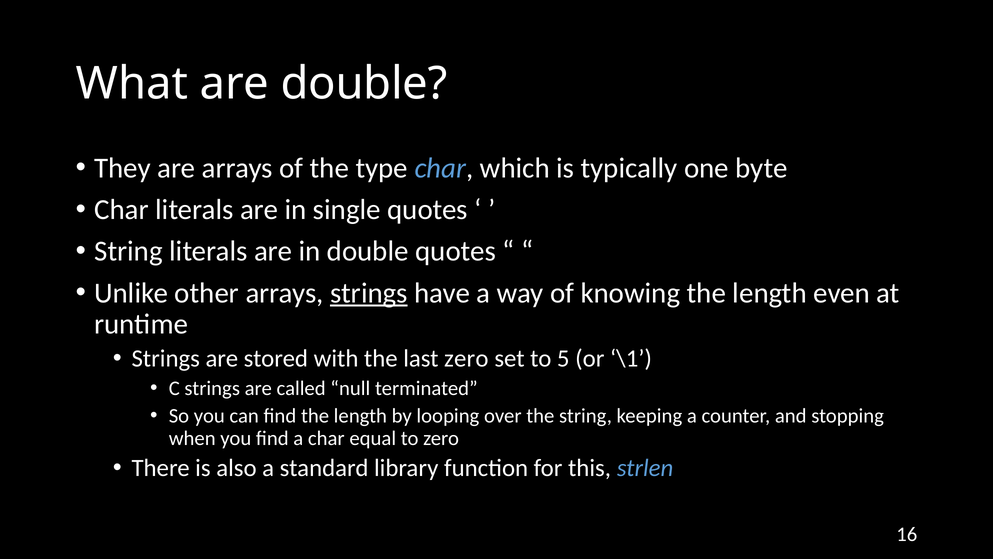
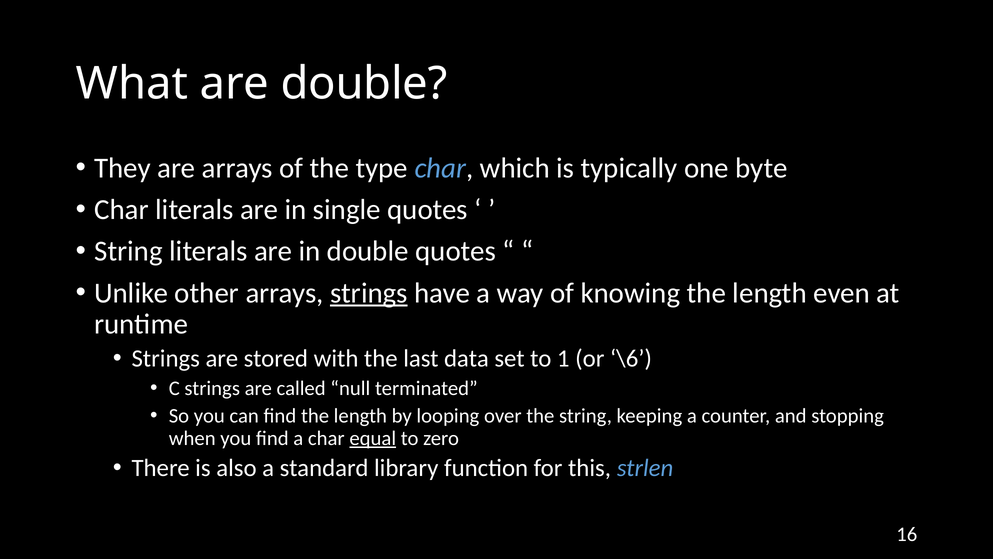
last zero: zero -> data (466, 358)
5: 5 -> 1 (563, 358)
\1: \1 -> \6 (631, 358)
equal underline: none -> present (373, 438)
